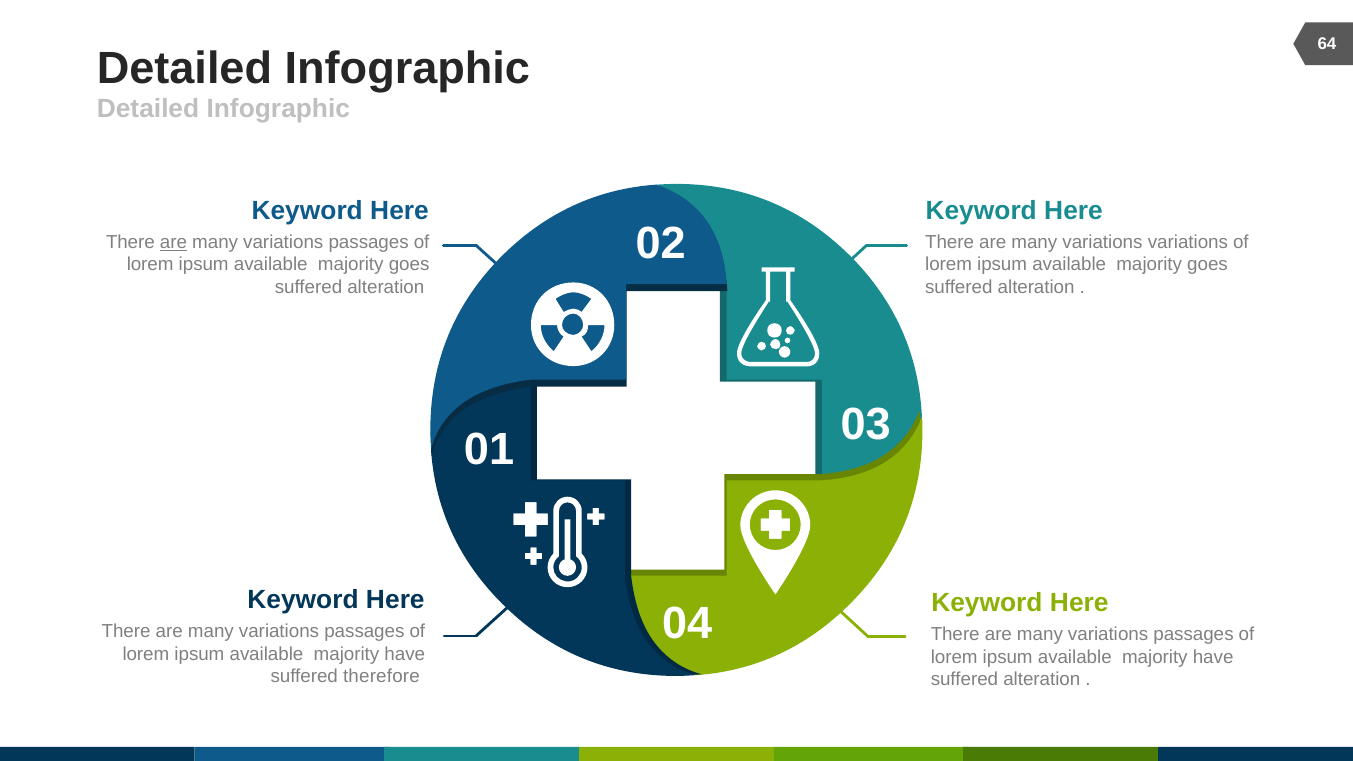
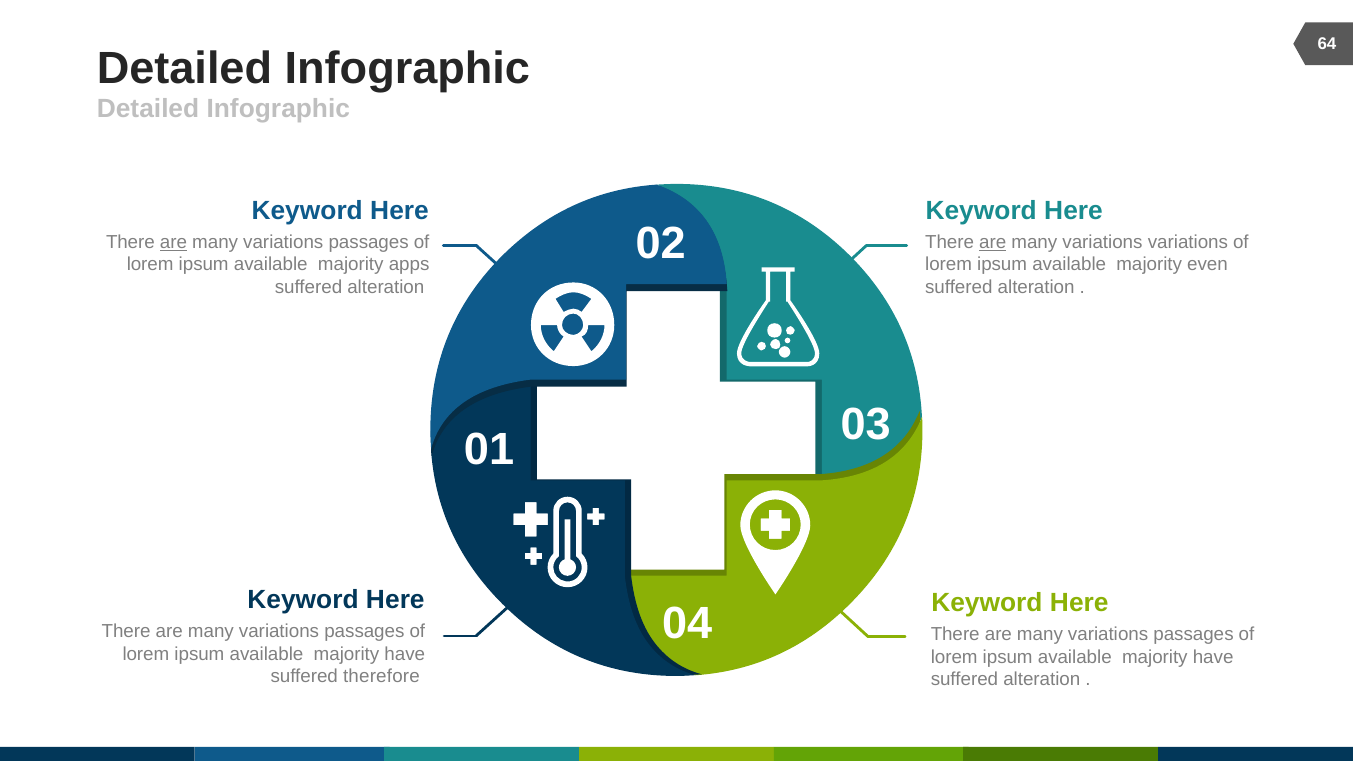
are underline: none -> present (993, 242)
goes: goes -> apps (409, 265)
goes: goes -> even (1208, 265)
